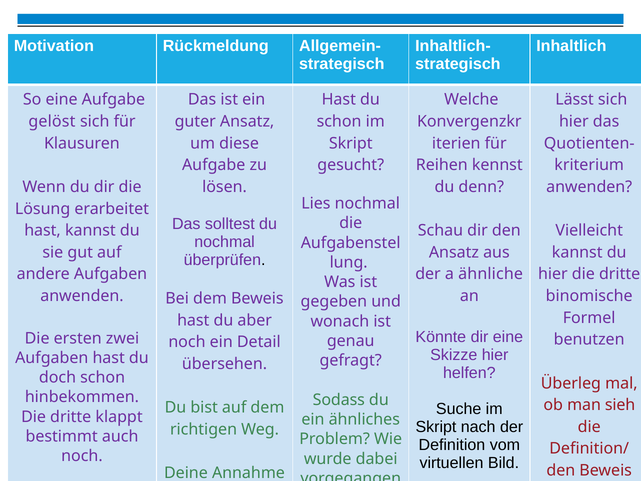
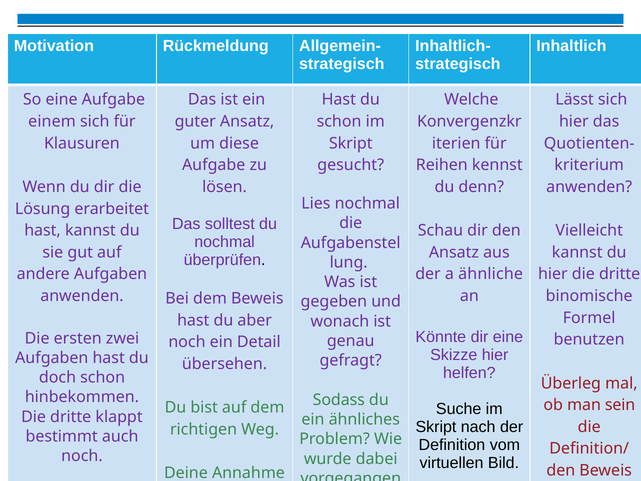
gelöst: gelöst -> einem (52, 121)
sieh: sieh -> sein (620, 405)
